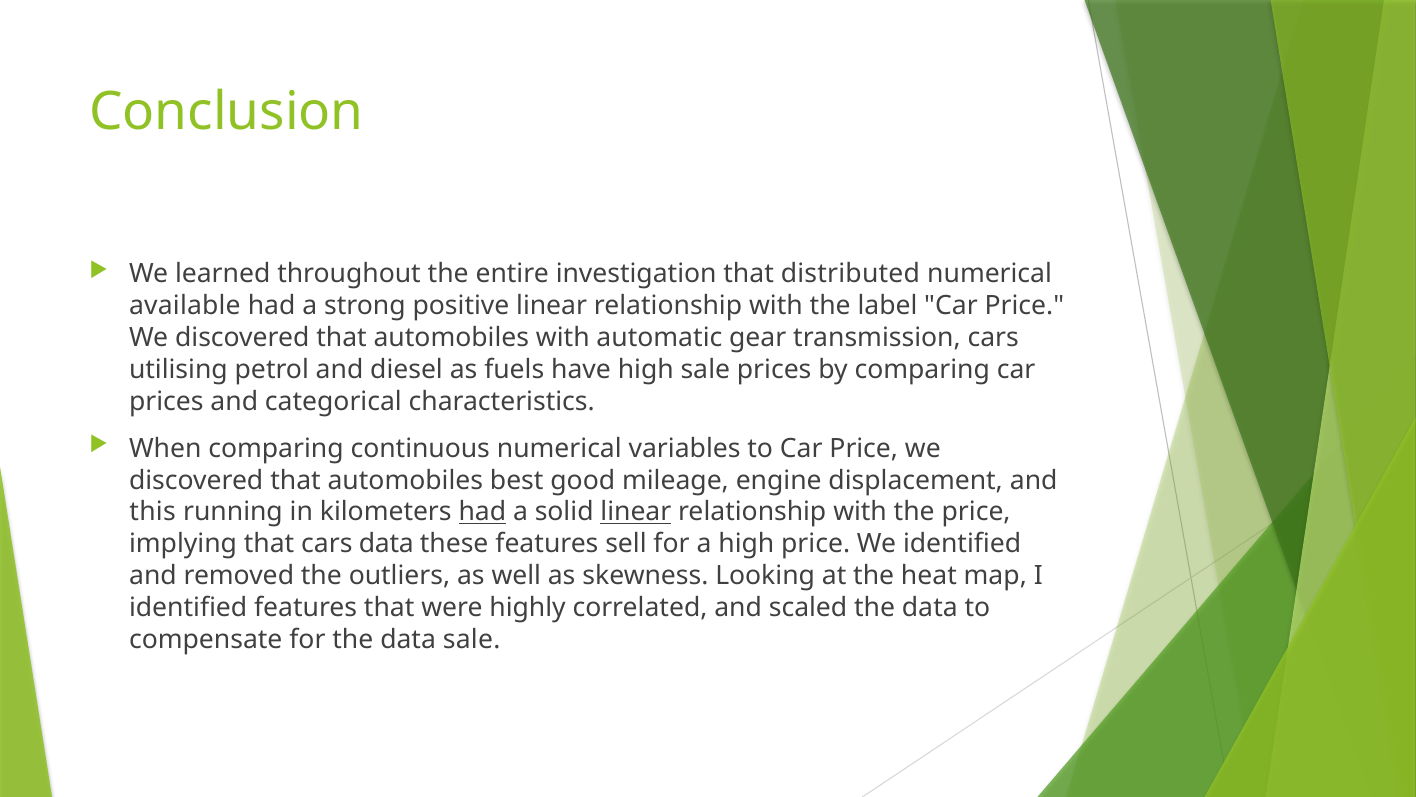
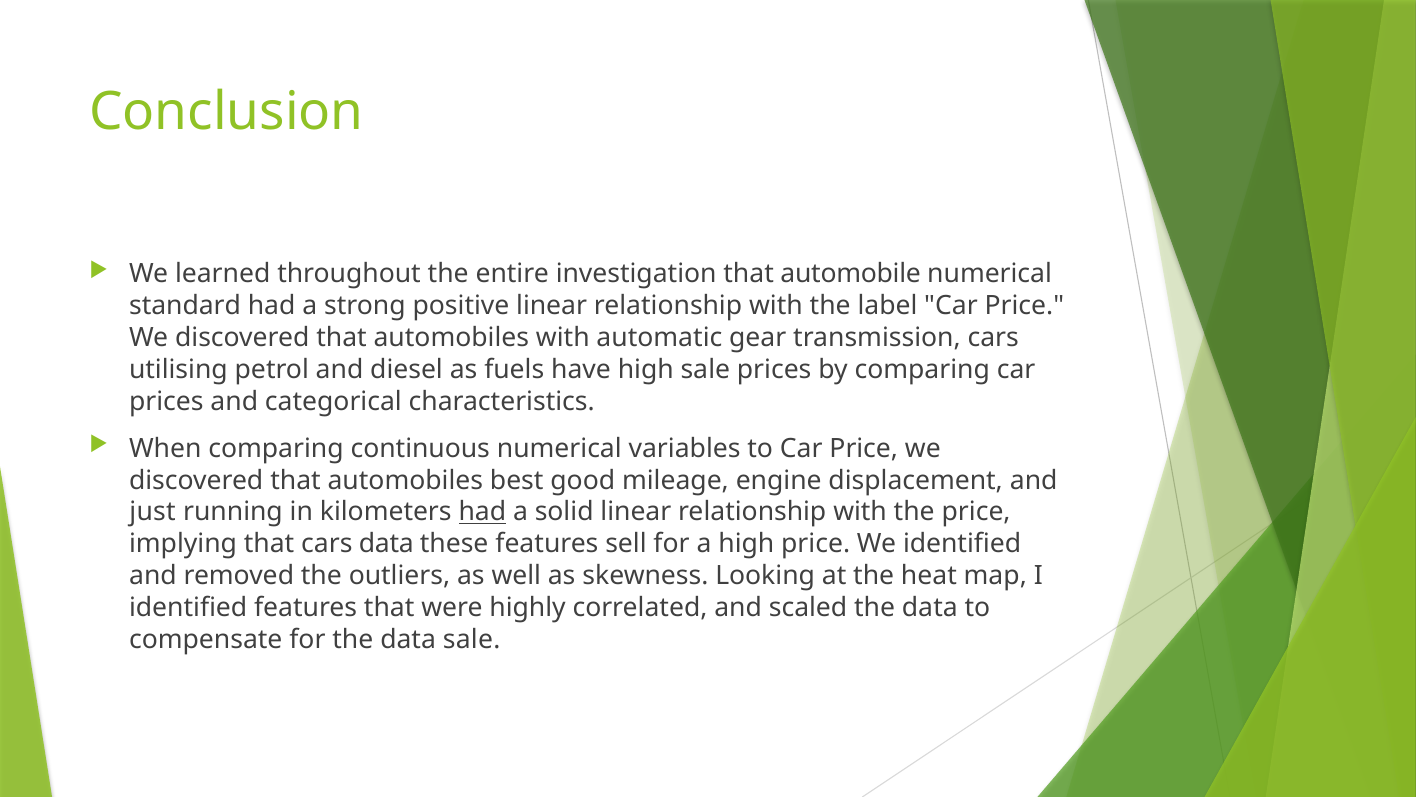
distributed: distributed -> automobile (851, 274)
available: available -> standard (185, 306)
this: this -> just (153, 512)
linear underline: present -> none (636, 512)
